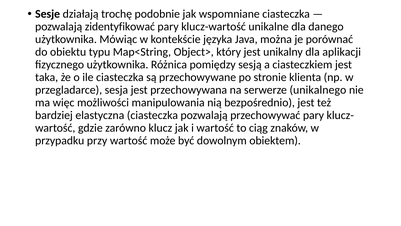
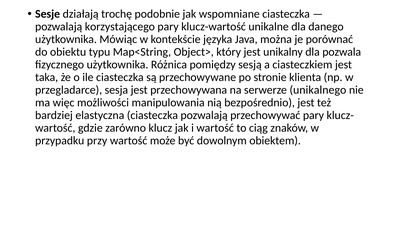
zidentyfikować: zidentyfikować -> korzystającego (120, 27)
aplikacji: aplikacji -> pozwala (342, 52)
